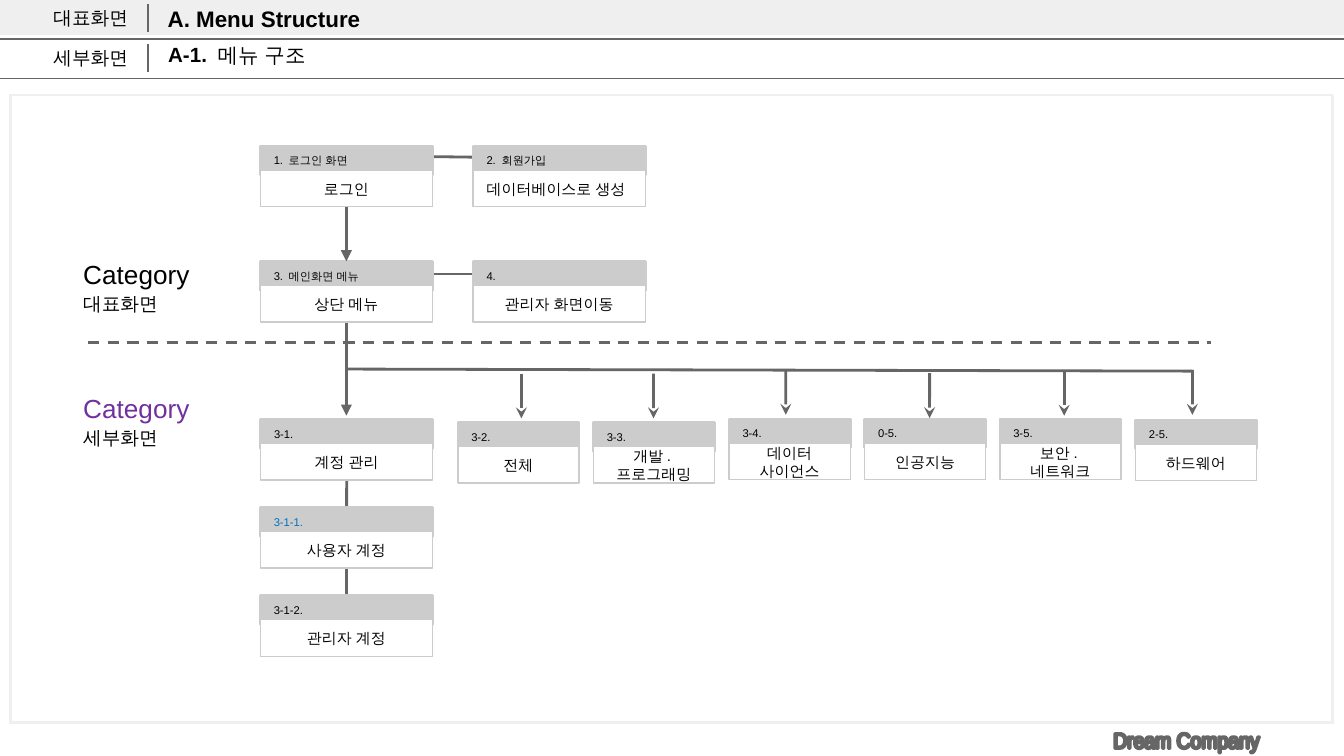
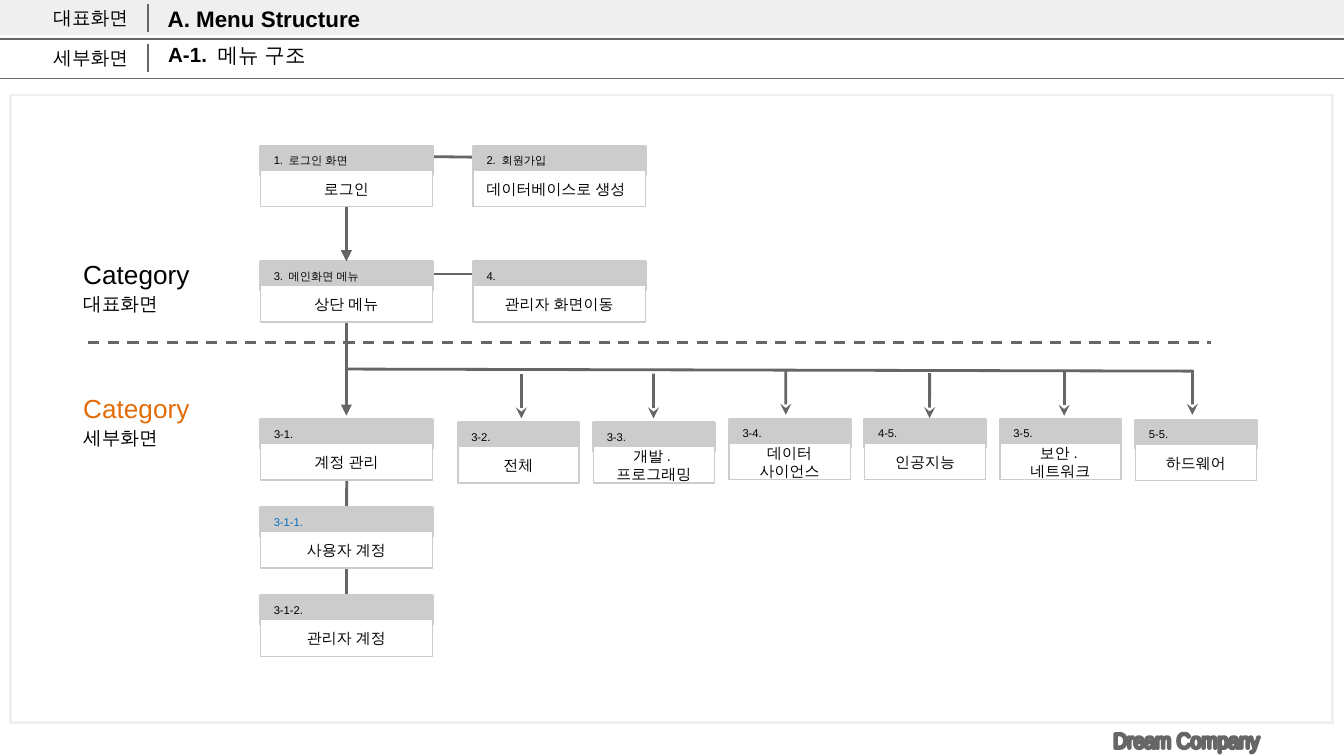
Category colour: purple -> orange (136, 410)
0-5: 0-5 -> 4-5 (888, 434)
2-5: 2-5 -> 5-5 (1159, 435)
